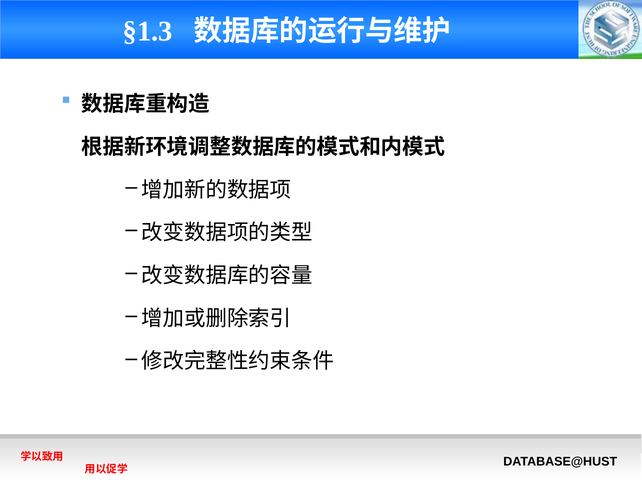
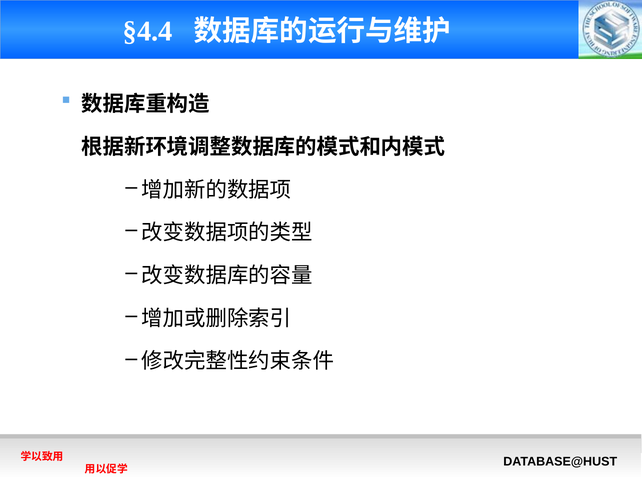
§1.3: §1.3 -> §4.4 (148, 31)
